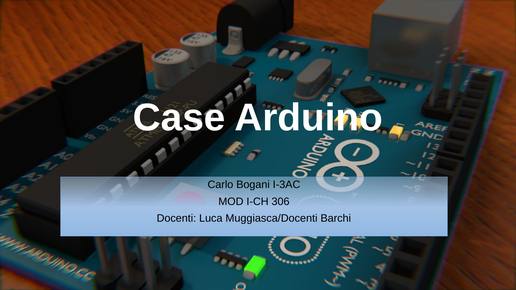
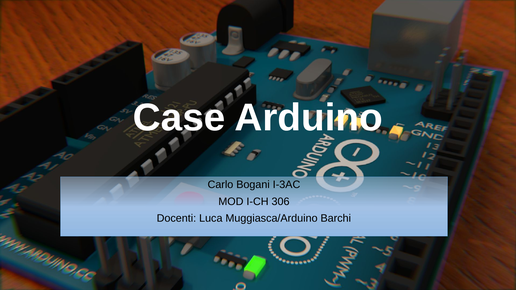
Muggiasca/Docenti: Muggiasca/Docenti -> Muggiasca/Arduino (272, 219)
